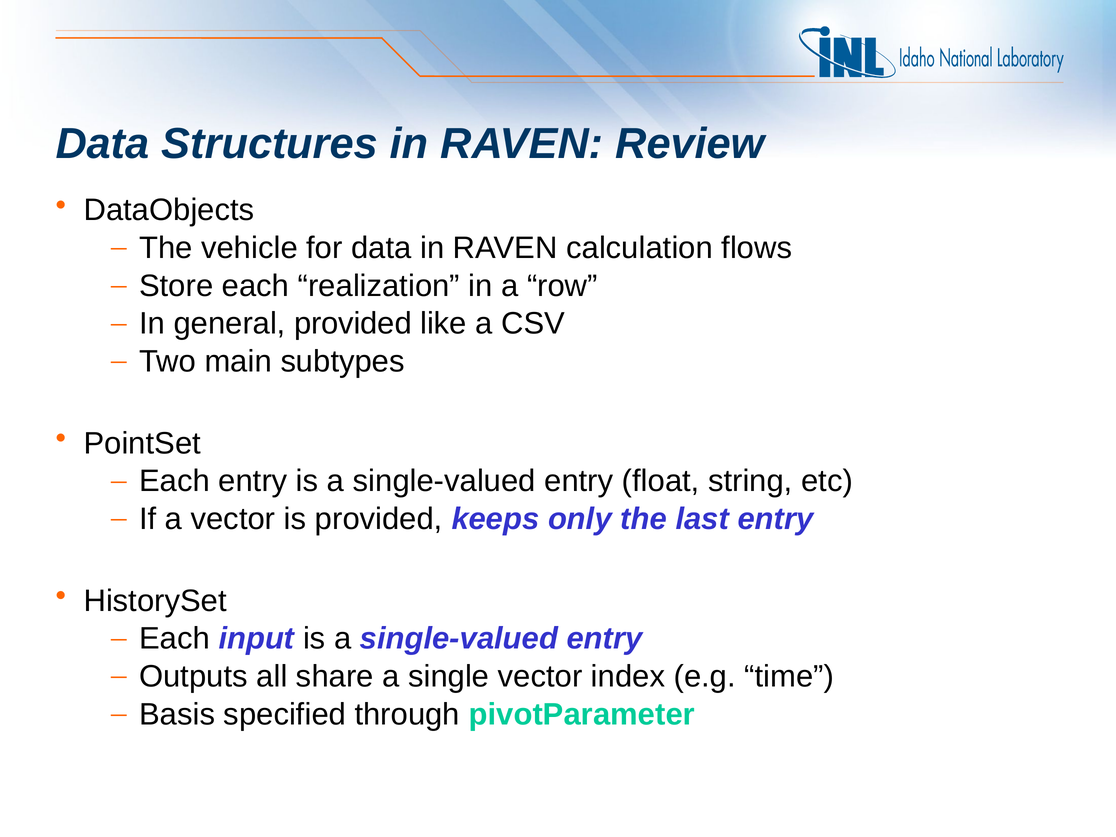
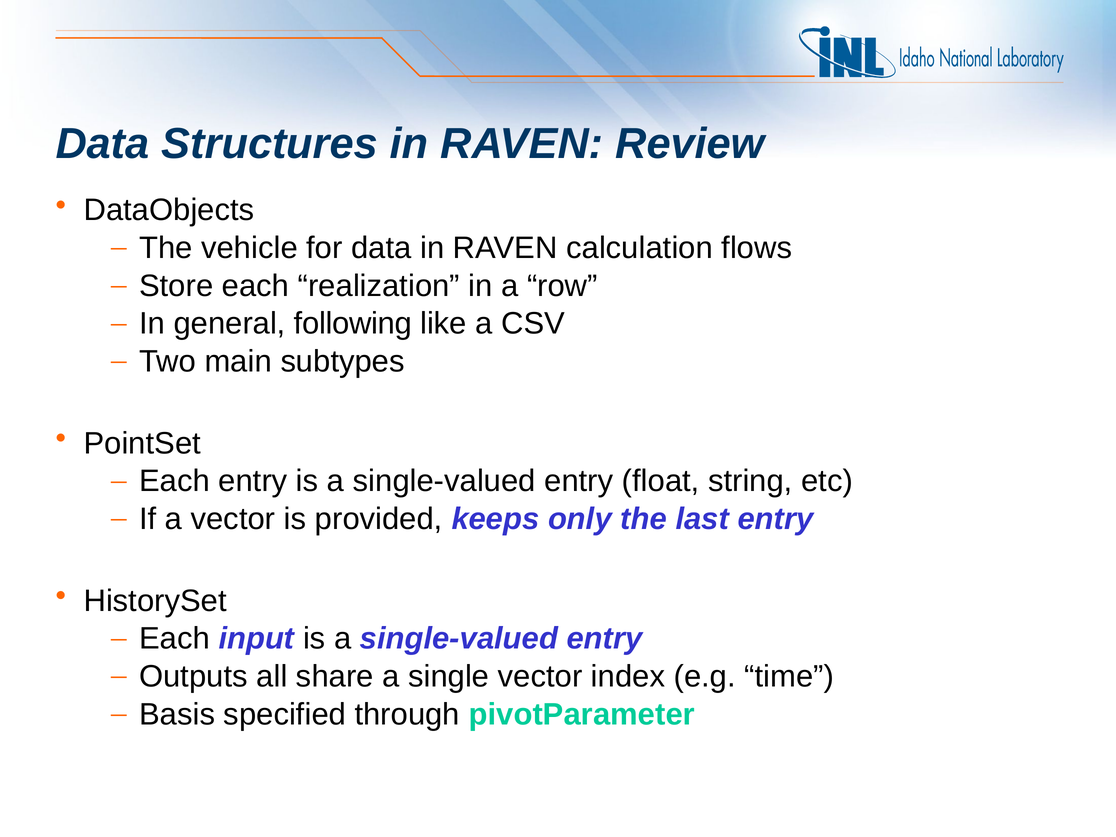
general provided: provided -> following (353, 324)
